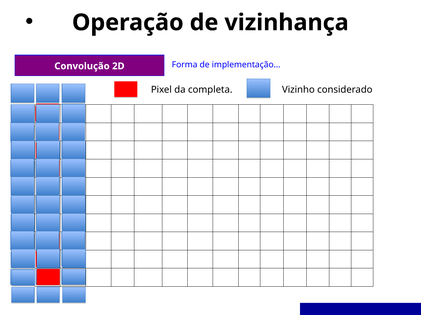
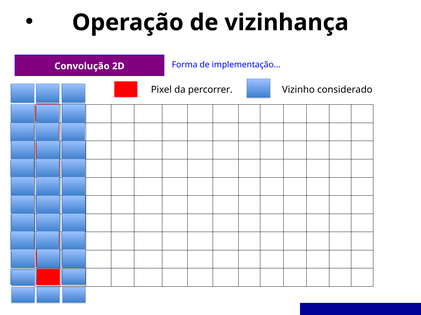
completa: completa -> percorrer (210, 90)
